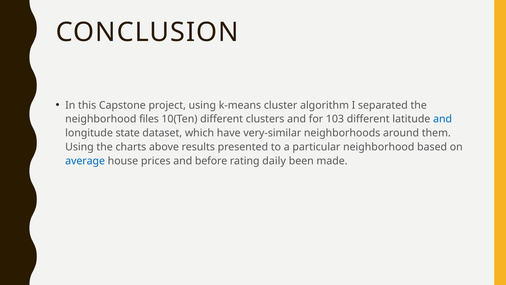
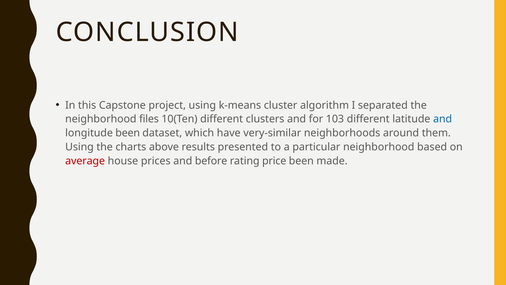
longitude state: state -> been (128, 133)
average colour: blue -> red (85, 161)
daily: daily -> price (274, 161)
